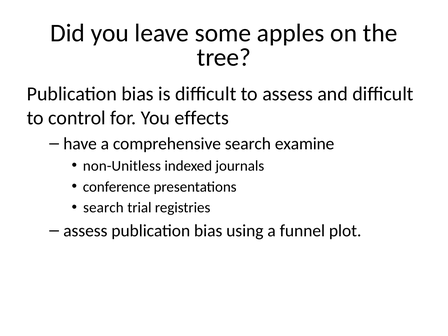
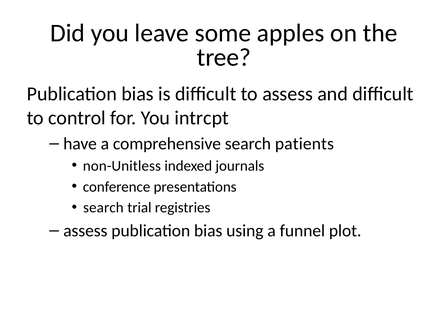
effects: effects -> intrcpt (202, 118)
examine: examine -> patients (304, 144)
